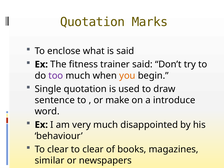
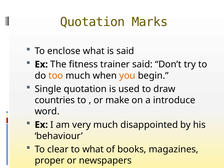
too colour: purple -> orange (56, 76)
sentence: sentence -> countries (55, 100)
clear: clear -> what (93, 149)
similar: similar -> proper (50, 161)
